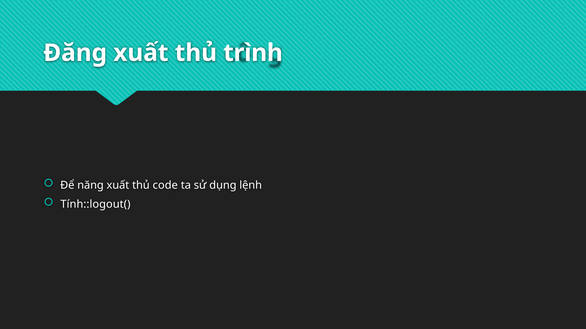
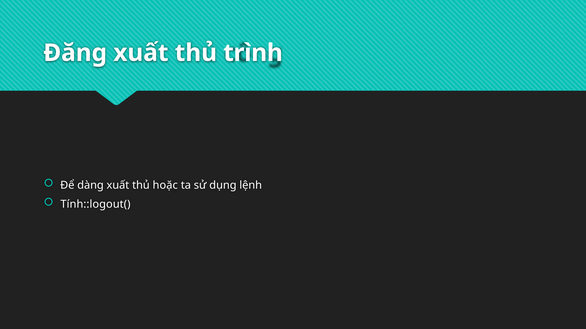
năng: năng -> dàng (91, 185)
code: code -> hoặc (165, 185)
